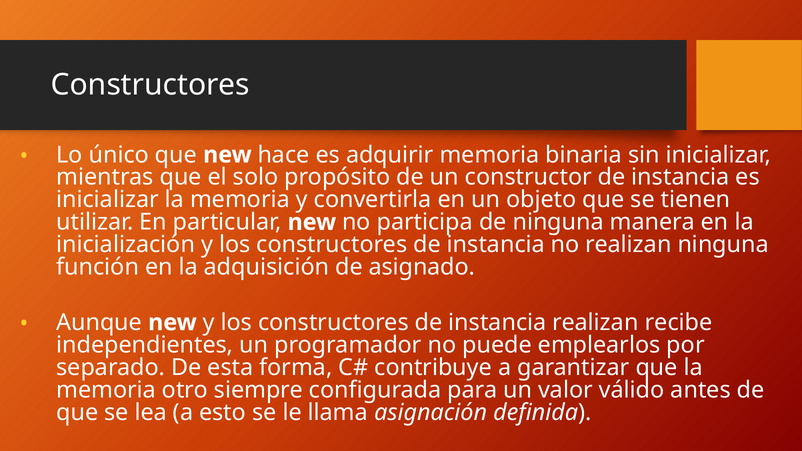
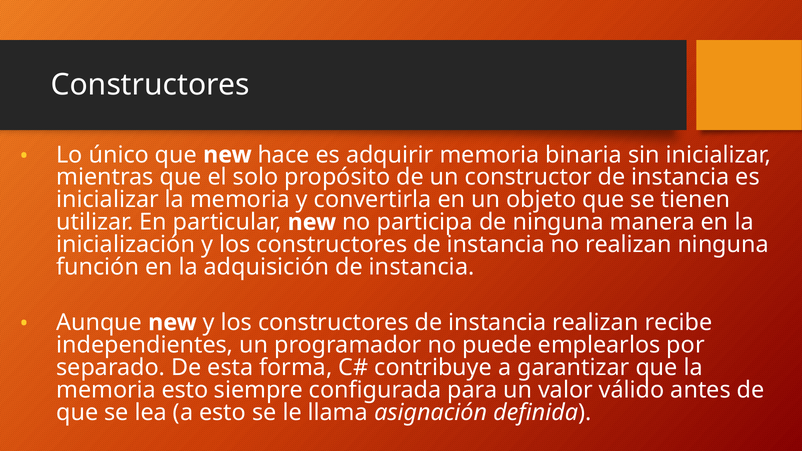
adquisición de asignado: asignado -> instancia (422, 267)
memoria otro: otro -> esto (185, 390)
